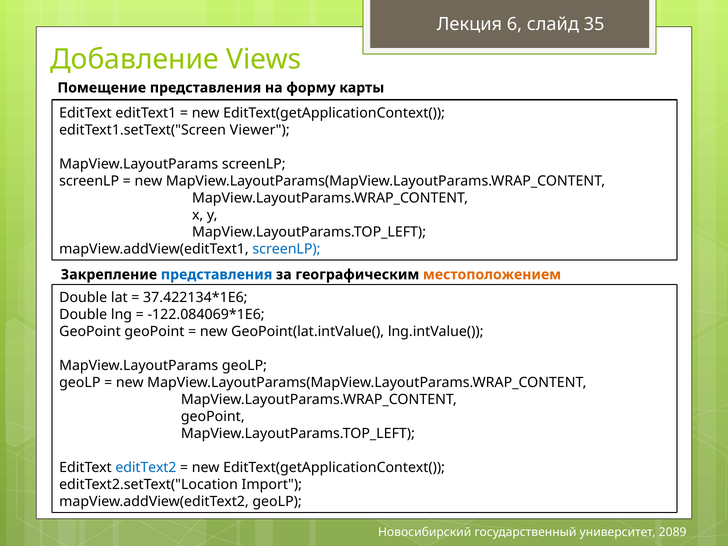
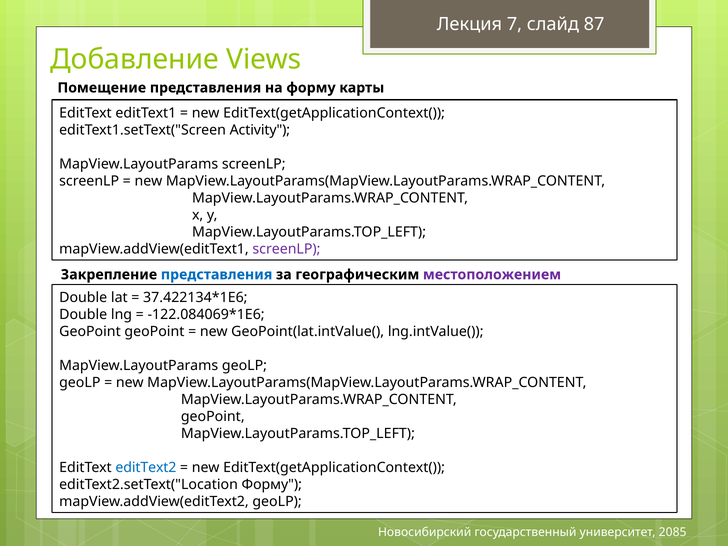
6: 6 -> 7 (514, 24)
35: 35 -> 87 (594, 24)
Viewer: Viewer -> Activity (260, 130)
screenLP colour: blue -> purple (286, 249)
местоположением colour: orange -> purple (492, 275)
editText2.setText("Location Import: Import -> Форму (272, 484)
2089: 2089 -> 2085 (673, 532)
